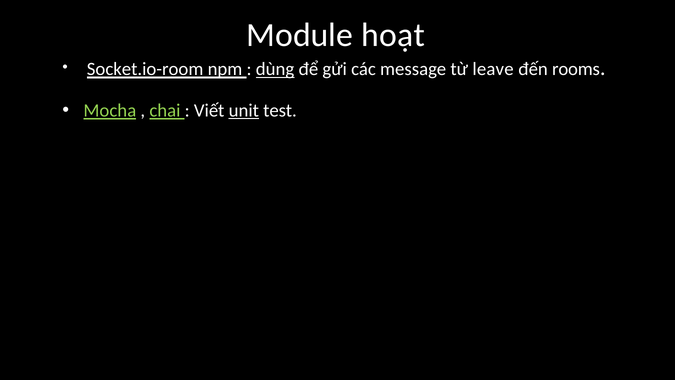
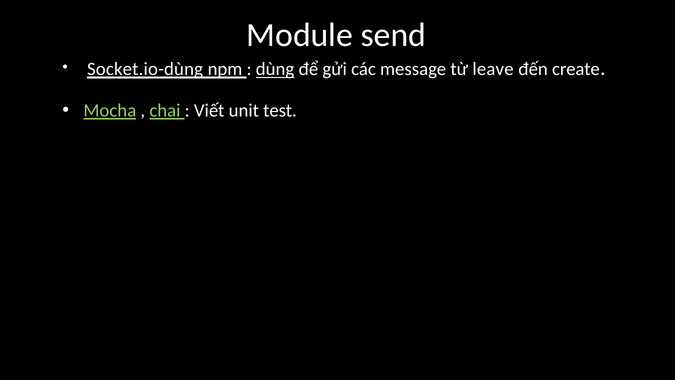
hoạt: hoạt -> send (393, 35)
Socket.io-room: Socket.io-room -> Socket.io-dùng (145, 69)
rooms: rooms -> create (576, 69)
unit underline: present -> none (244, 110)
